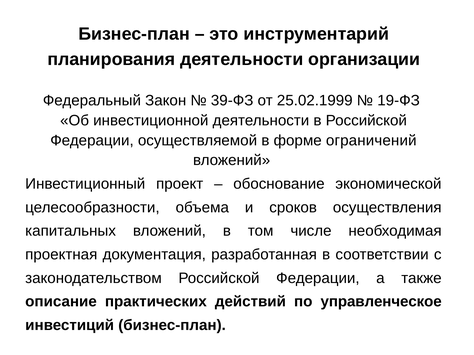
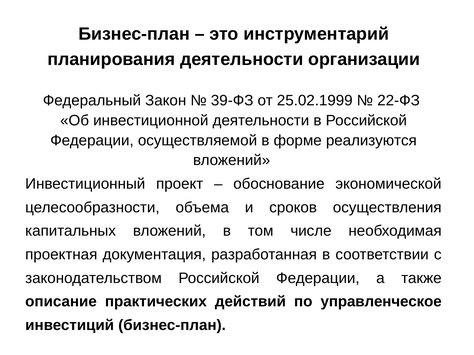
19-ФЗ: 19-ФЗ -> 22-ФЗ (399, 101)
ограничений: ограничений -> реализуются (371, 141)
